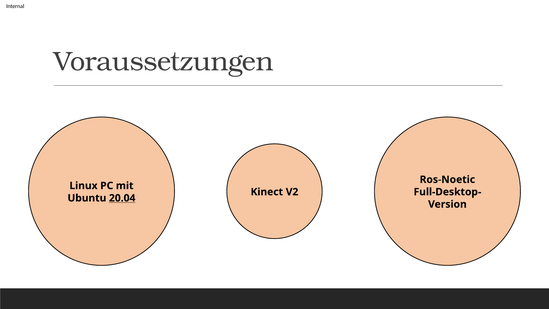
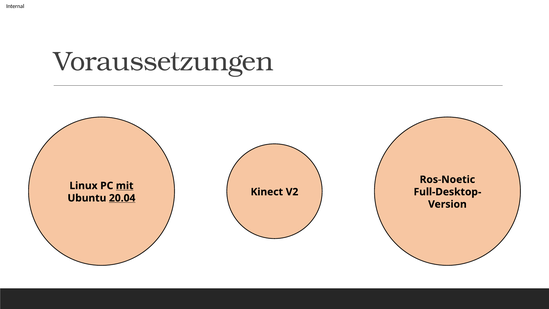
mit underline: none -> present (125, 186)
